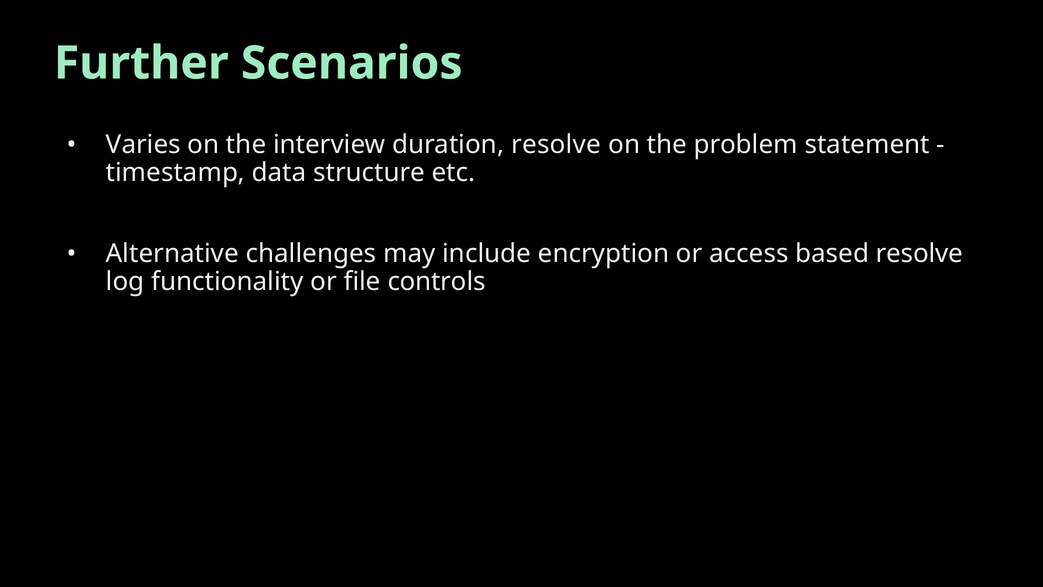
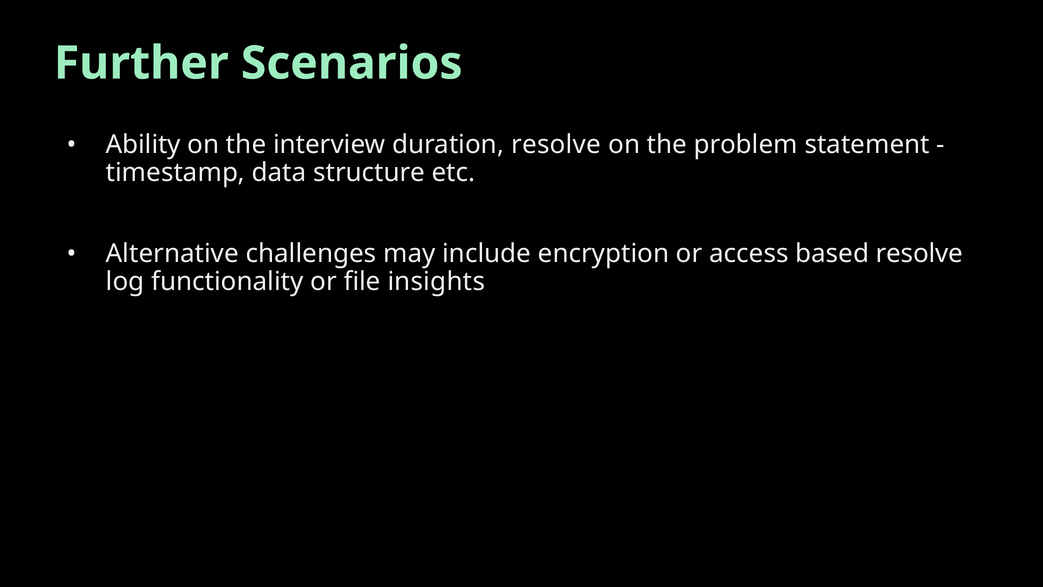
Varies: Varies -> Ability (143, 144)
controls: controls -> insights (436, 282)
